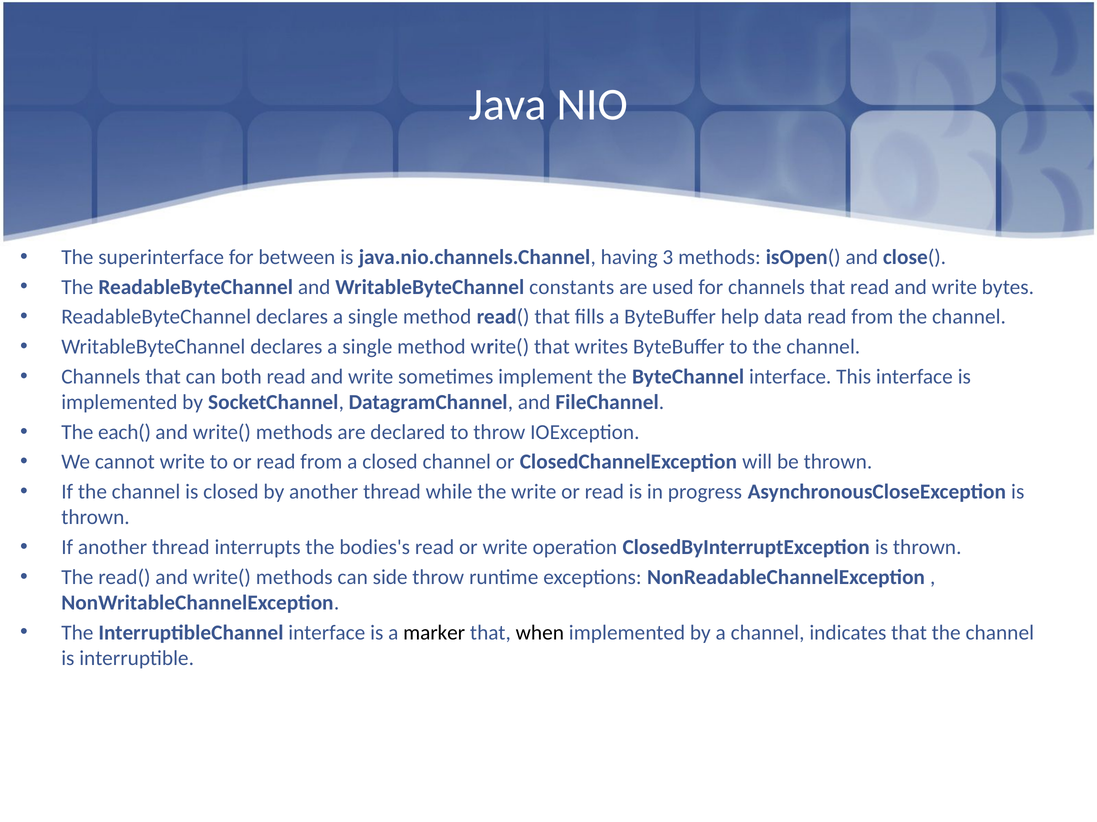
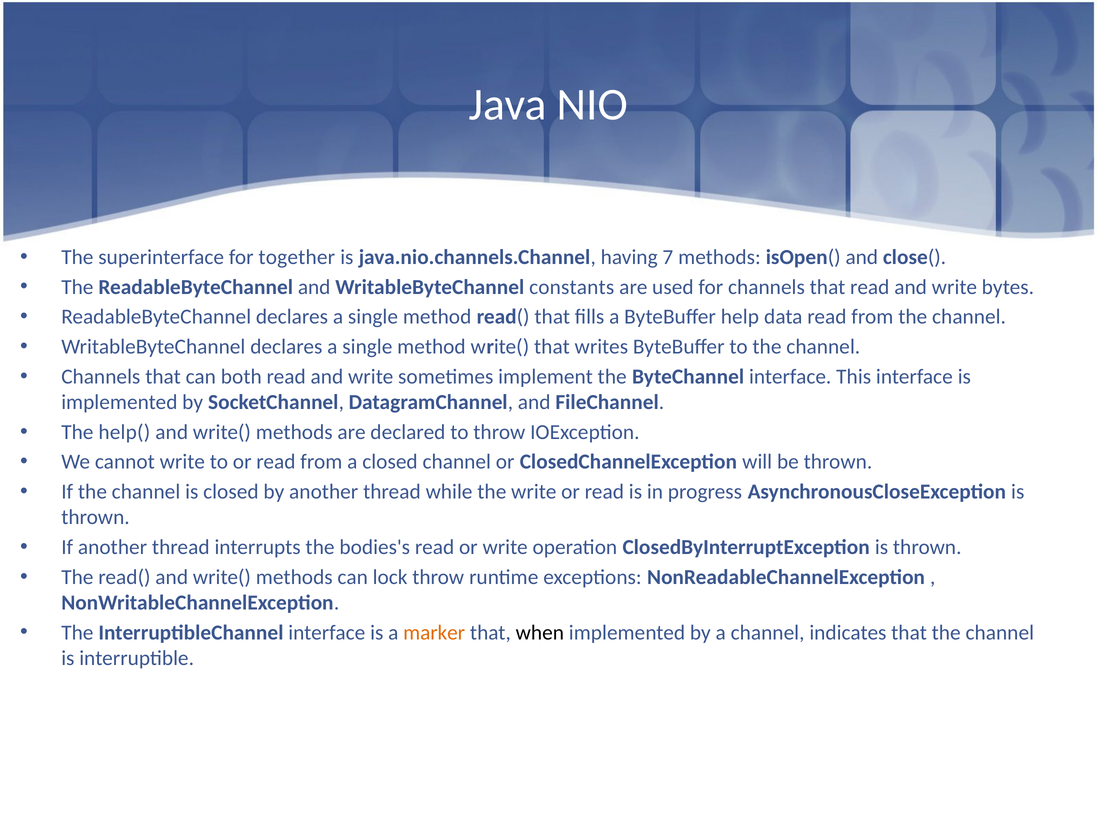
between: between -> together (297, 257)
3: 3 -> 7 (668, 257)
each(: each( -> help( (124, 432)
side: side -> lock (390, 578)
marker colour: black -> orange (434, 633)
